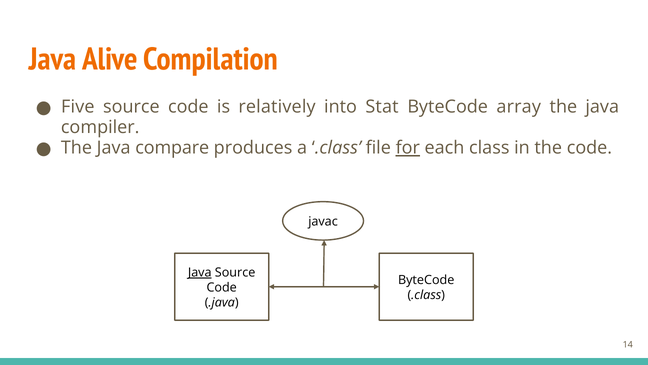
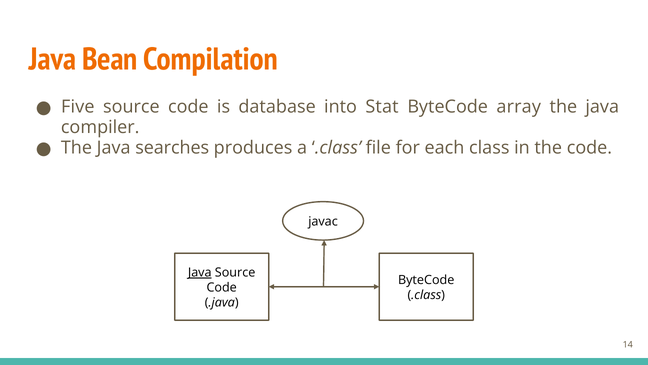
Alive: Alive -> Bean (110, 59)
relatively: relatively -> database (277, 107)
compare: compare -> searches (172, 148)
for underline: present -> none (408, 148)
